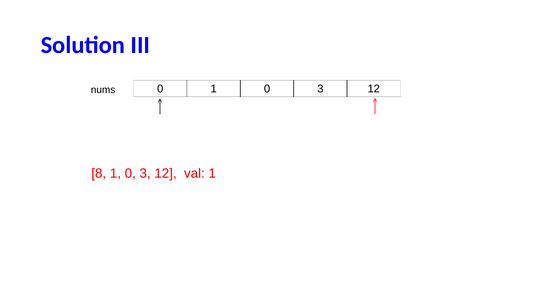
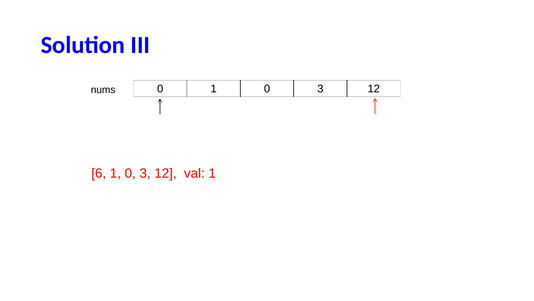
8: 8 -> 6 (99, 173)
